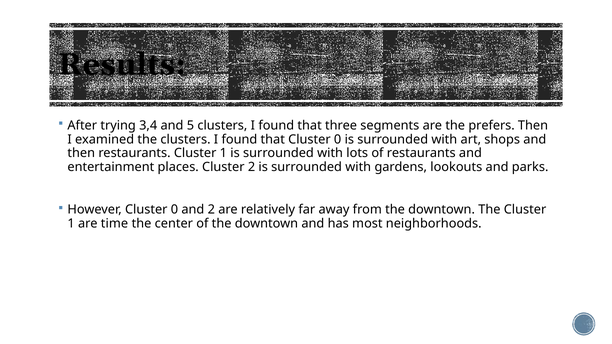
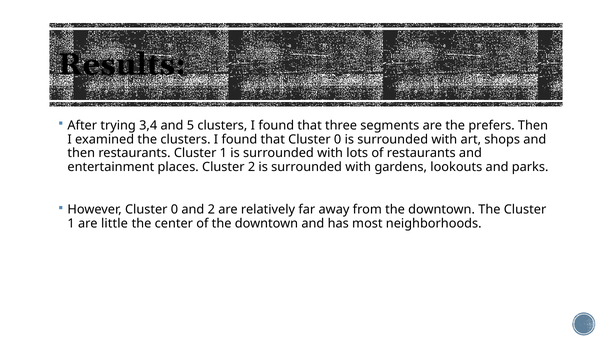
time: time -> little (114, 224)
